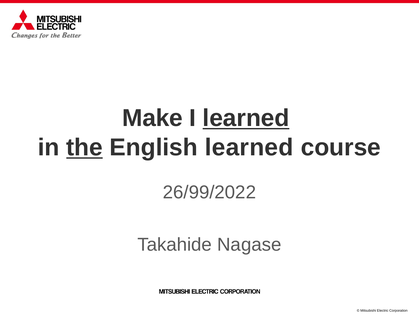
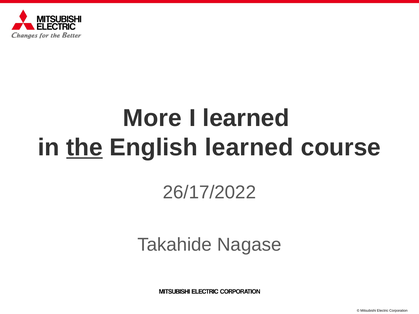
Make: Make -> More (152, 118)
learned underline: present -> none (246, 118)
26/99/2022: 26/99/2022 -> 26/17/2022 (209, 193)
